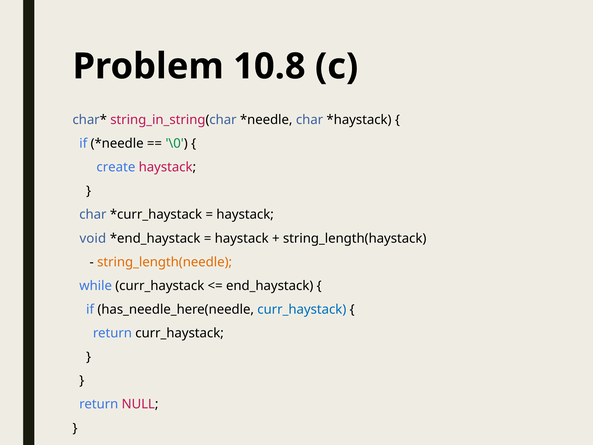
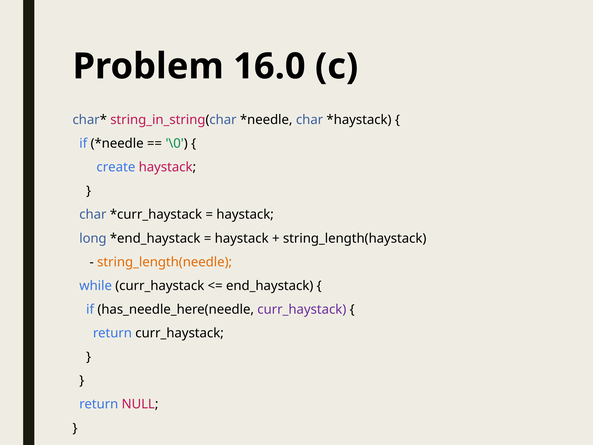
10.8: 10.8 -> 16.0 (269, 66)
void: void -> long (93, 238)
curr_haystack colour: blue -> purple (302, 309)
